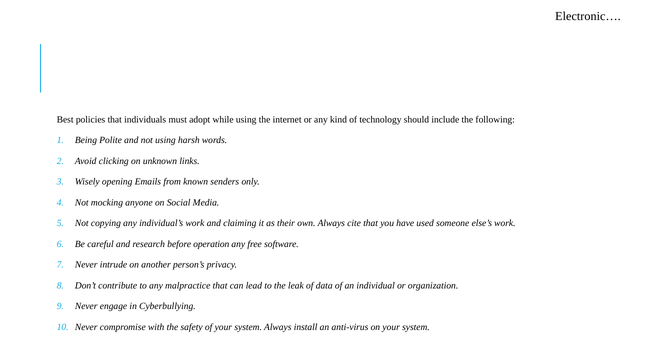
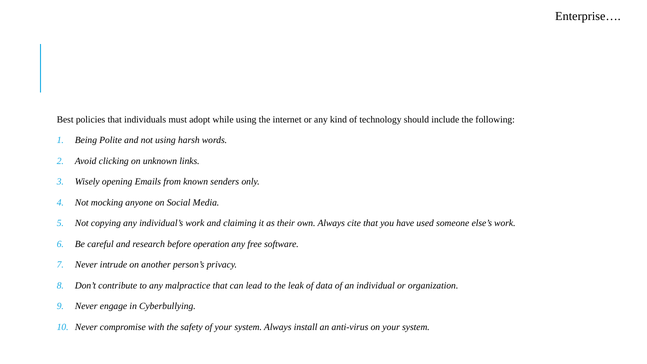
Electronic…: Electronic… -> Enterprise… (588, 16)
